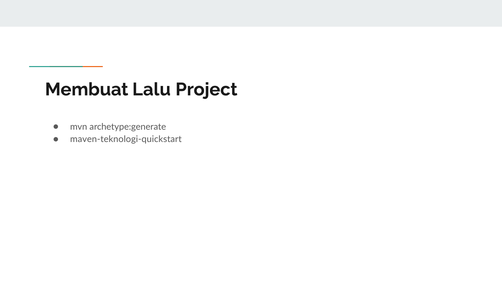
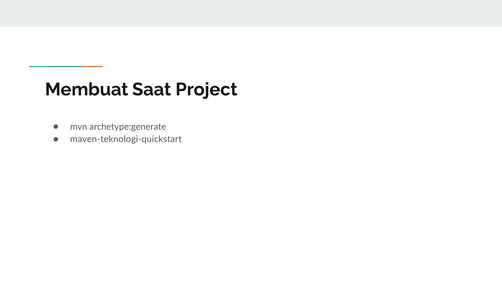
Lalu: Lalu -> Saat (152, 90)
